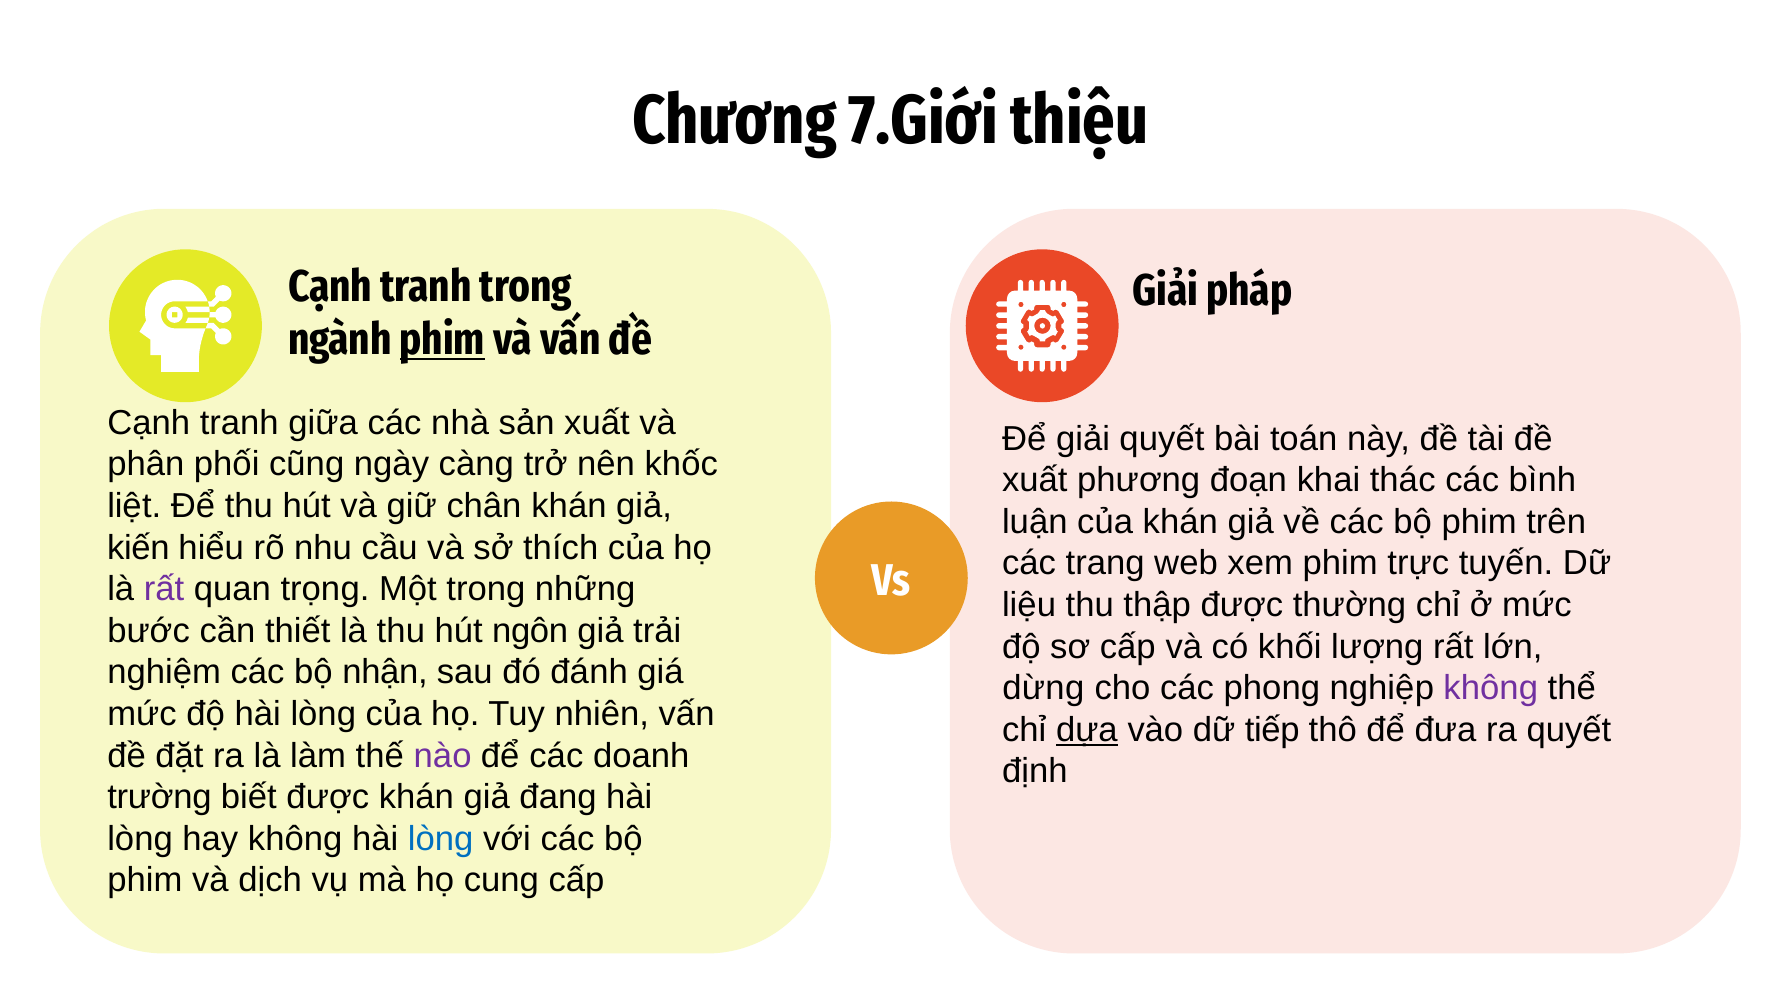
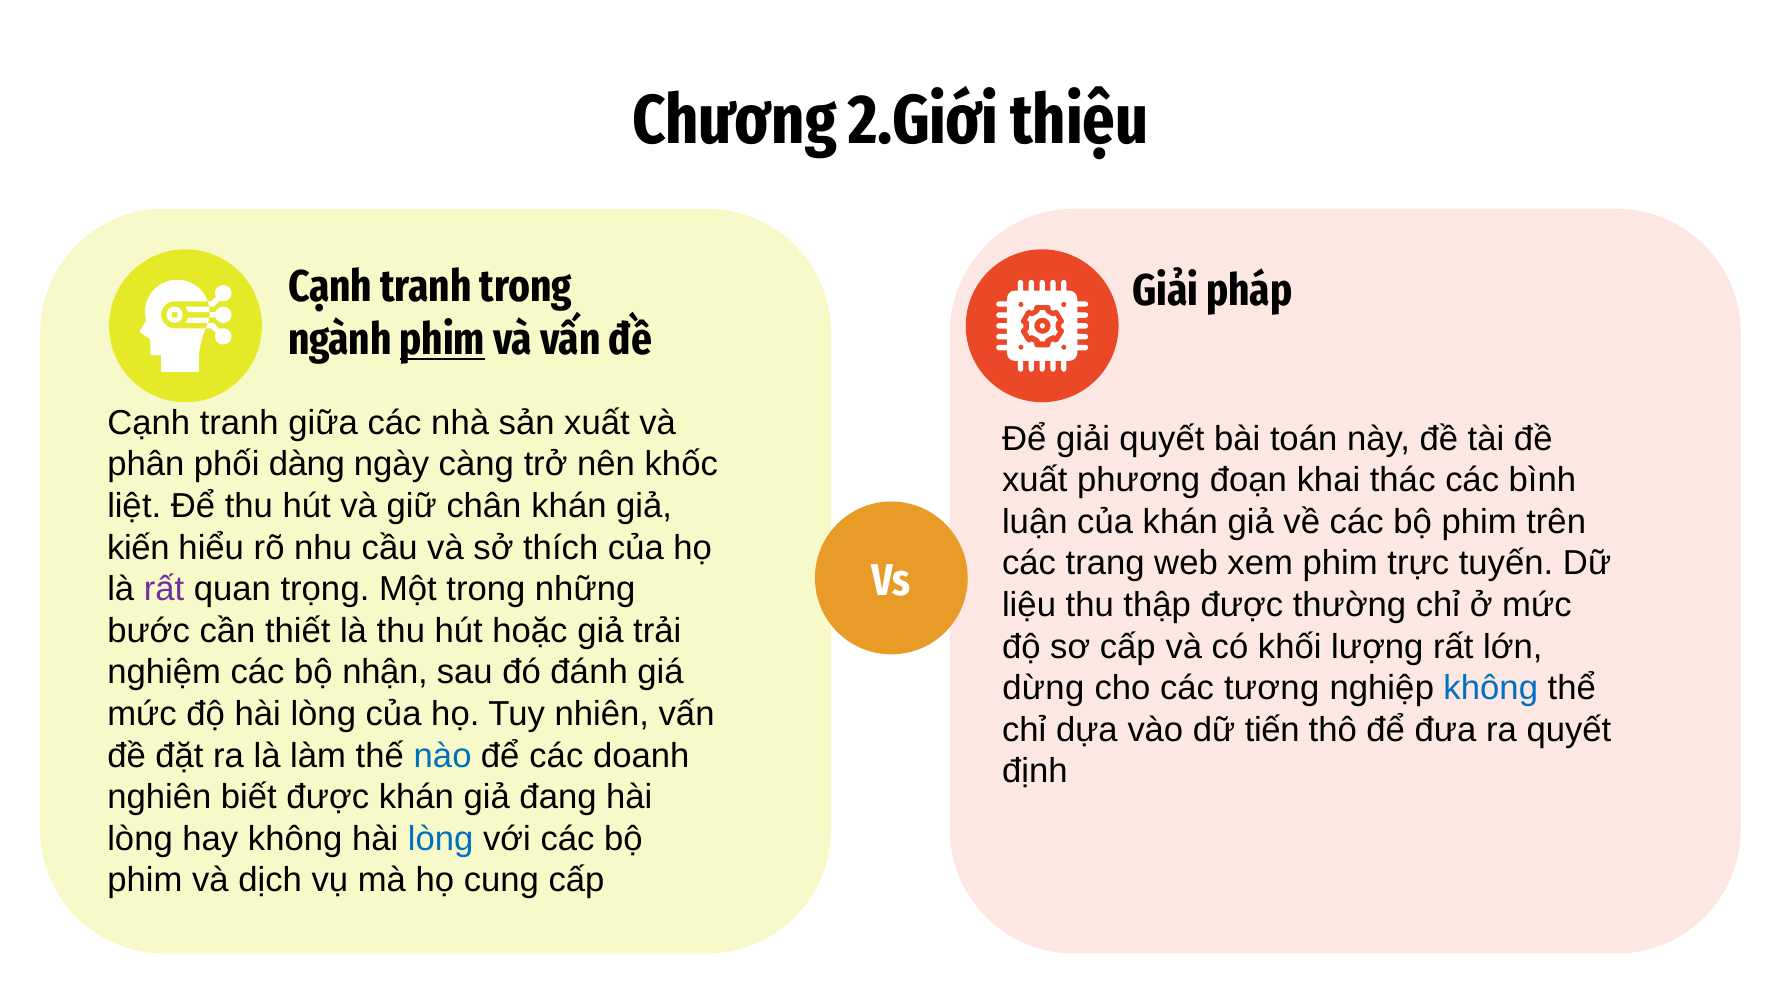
7.Giới: 7.Giới -> 2.Giới (924, 121)
cũng: cũng -> dàng (307, 464)
ngôn: ngôn -> hoặc (530, 631)
phong: phong -> tương (1272, 688)
không colour: purple -> blue (1491, 688)
dựa underline: present -> none (1087, 730)
tiếp: tiếp -> tiến (1272, 730)
nào colour: purple -> blue (443, 756)
trường: trường -> nghiên (159, 797)
